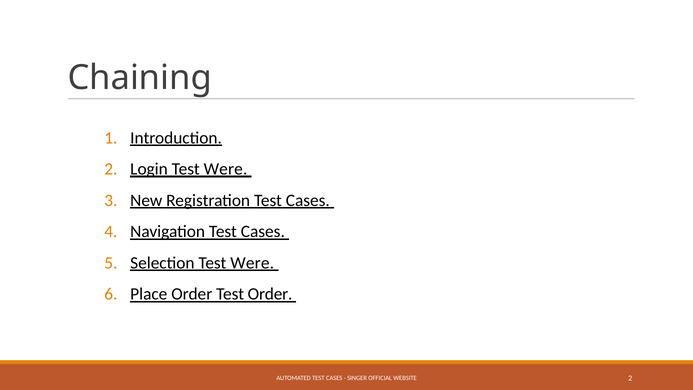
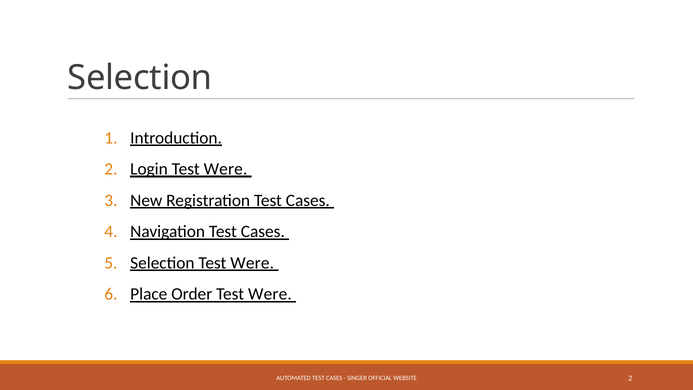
Chaining: Chaining -> Selection (140, 78)
Order Test Order: Order -> Were (270, 294)
